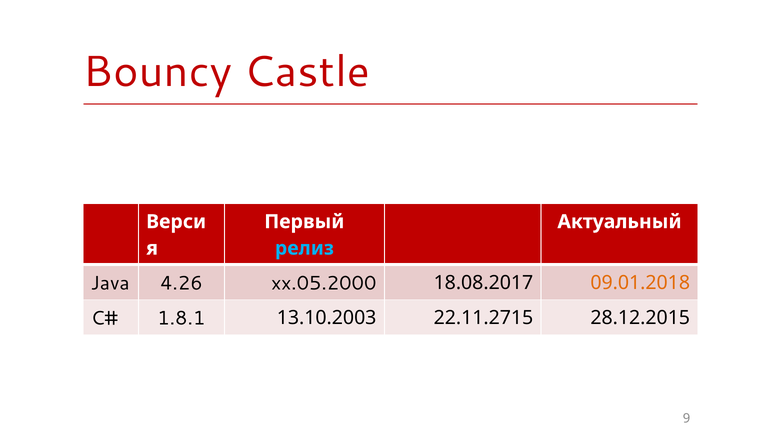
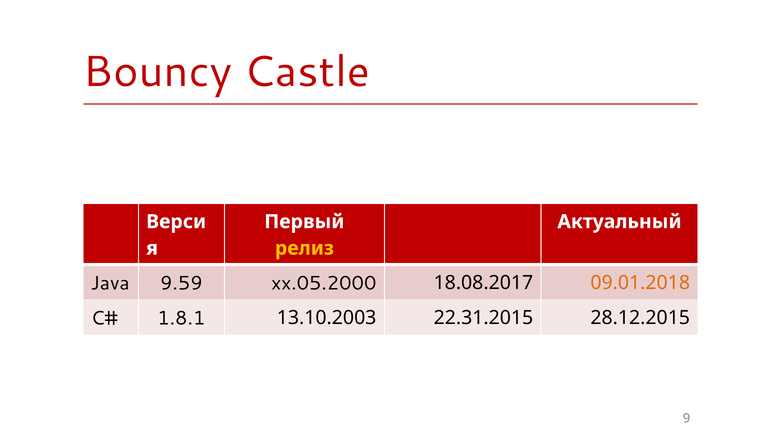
релиз colour: light blue -> yellow (304, 248)
4.26: 4.26 -> 9.59 (181, 283)
22.11.2715: 22.11.2715 -> 22.31.2015 (483, 318)
